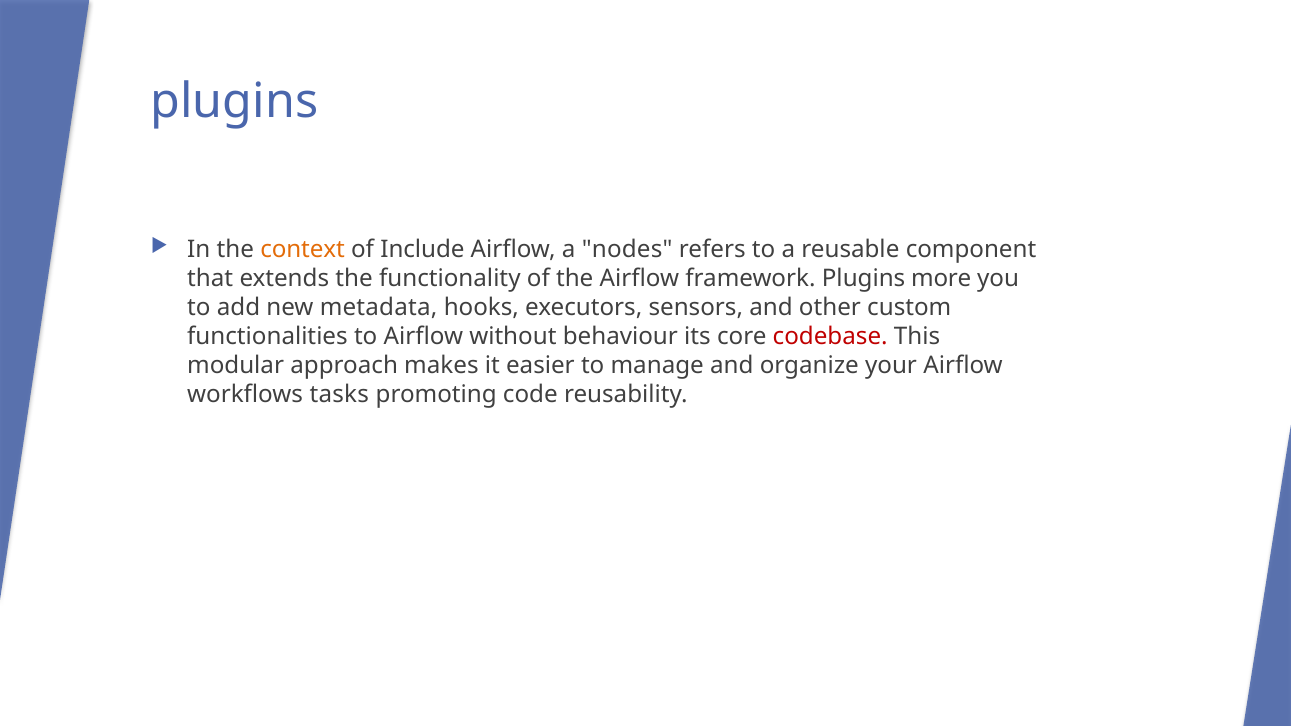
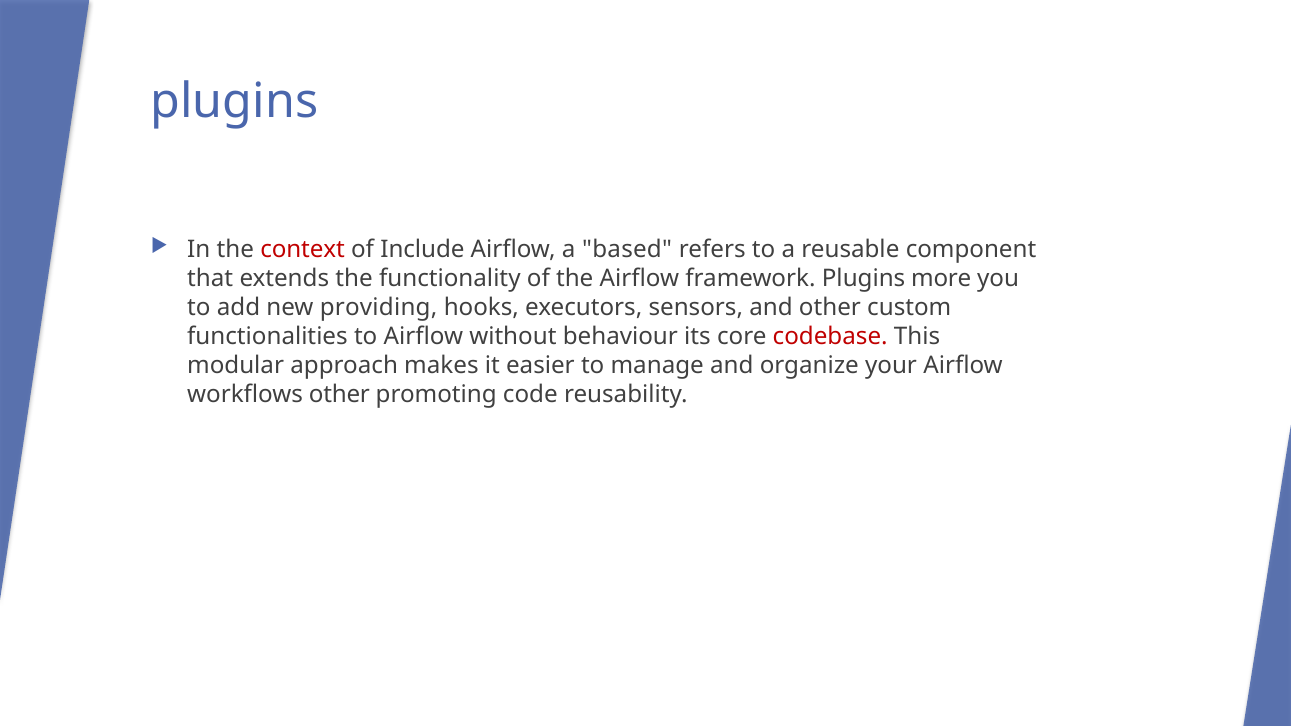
context colour: orange -> red (303, 250)
nodes: nodes -> based (627, 250)
metadata: metadata -> providing (379, 308)
workflows tasks: tasks -> other (339, 395)
